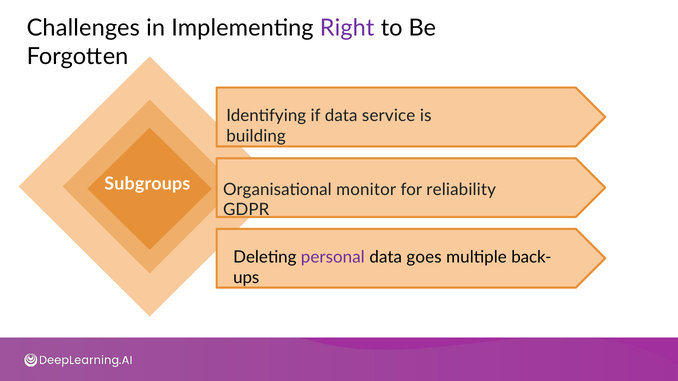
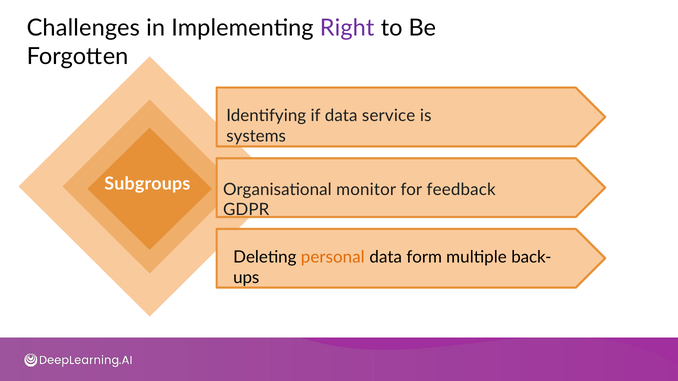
building: building -> systems (256, 136)
reliability: reliability -> feedback (461, 190)
personal colour: purple -> orange (333, 258)
goes: goes -> form (424, 258)
